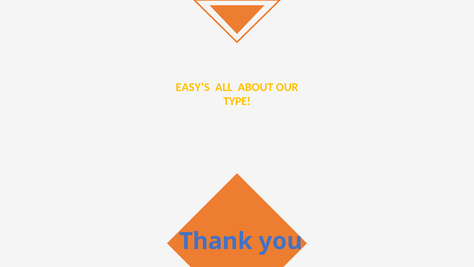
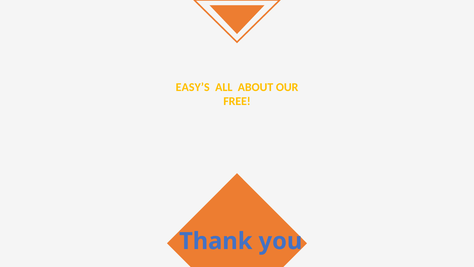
TYPE: TYPE -> FREE (237, 101)
